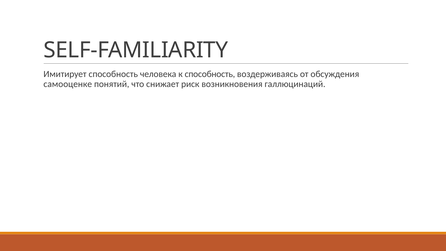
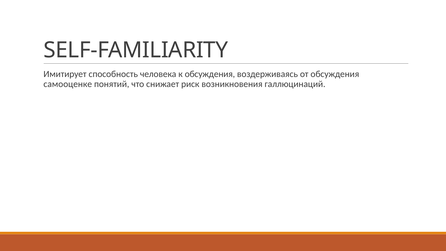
к способность: способность -> обсуждения (210, 74)
